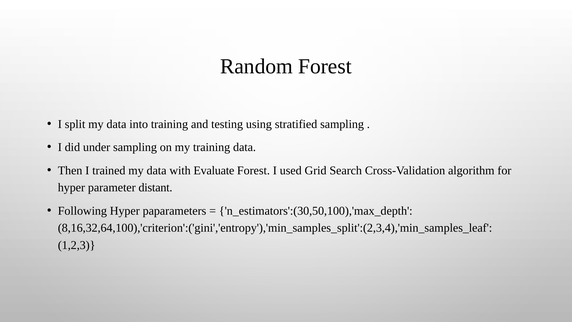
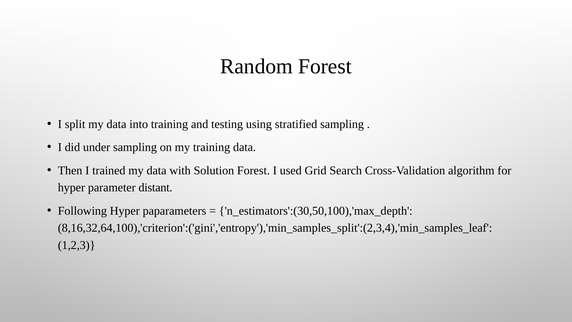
Evaluate: Evaluate -> Solution (214, 170)
